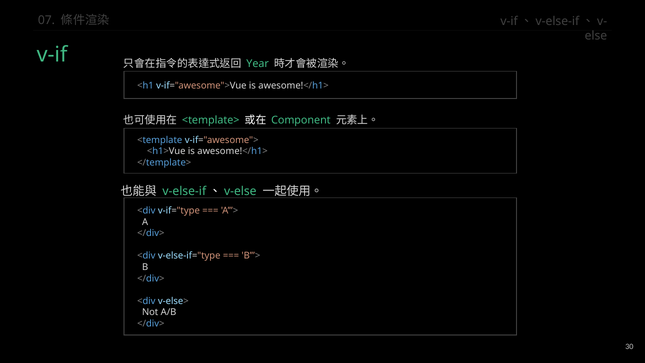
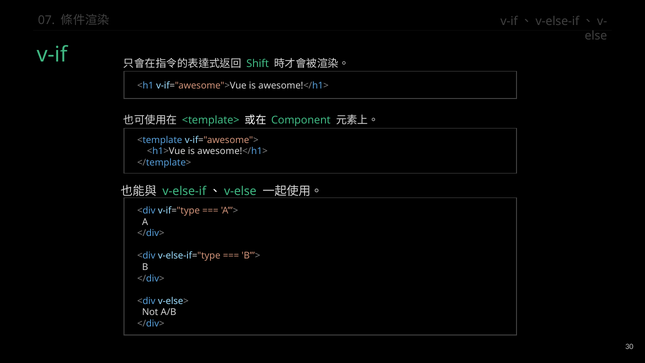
Year: Year -> Shift (258, 64)
